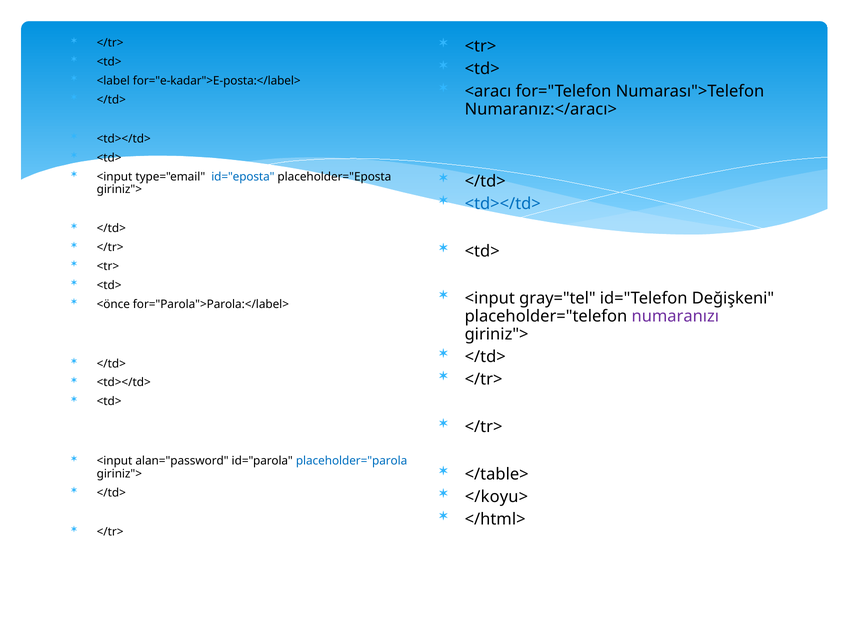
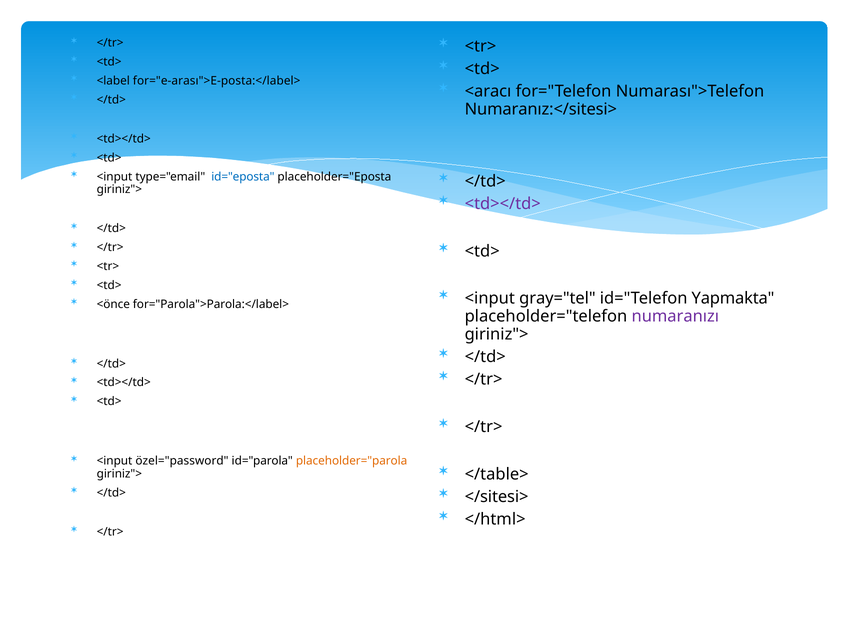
for="e-kadar">E-posta:</label>: for="e-kadar">E-posta:</label> -> for="e-arası">E-posta:</label> (217, 81)
Numaranız:</aracı>: Numaranız:</aracı> -> Numaranız:</sitesi> (541, 109)
<td></td> colour: blue -> purple (503, 204)
Değişkeni: Değişkeni -> Yapmakta (733, 299)
alan="password: alan="password -> özel="password (182, 461)
placeholder="parola colour: blue -> orange (352, 461)
</koyu>: </koyu> -> </sitesi> (497, 497)
